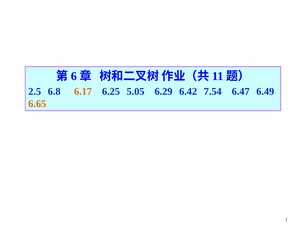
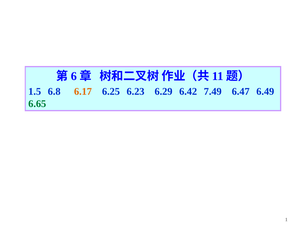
2.5: 2.5 -> 1.5 (35, 91)
5.05: 5.05 -> 6.23 (136, 91)
7.54: 7.54 -> 7.49 (213, 91)
6.65 colour: orange -> green (37, 103)
